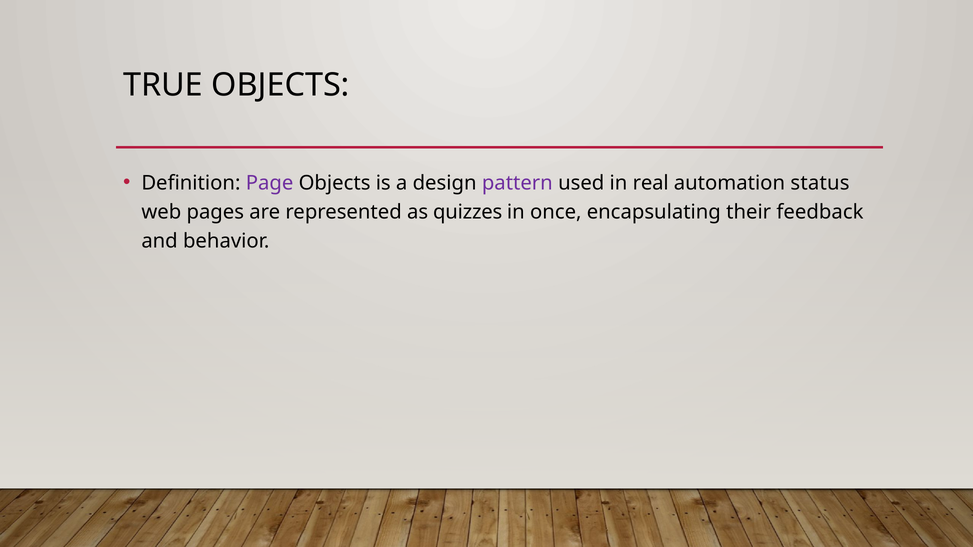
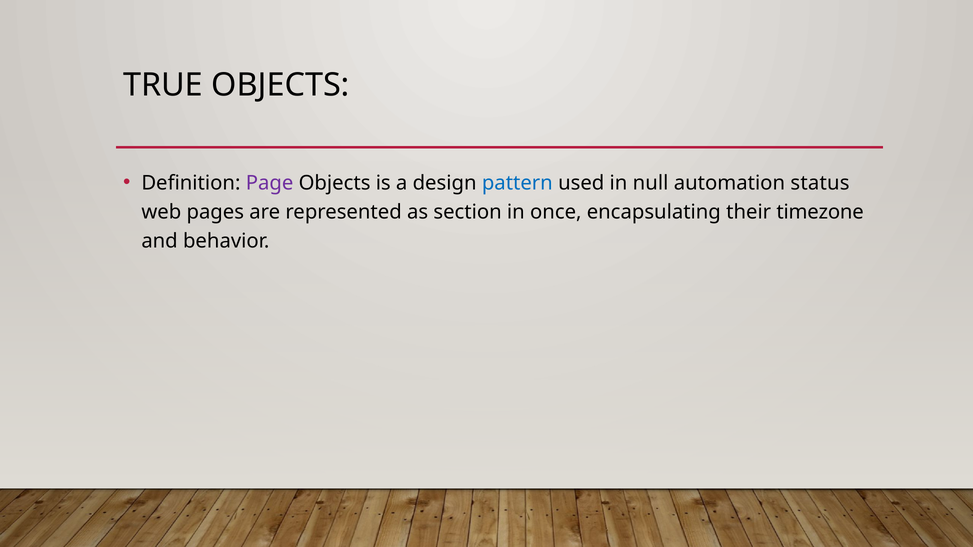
pattern colour: purple -> blue (517, 183)
real: real -> null (651, 183)
quizzes: quizzes -> section (468, 212)
feedback: feedback -> timezone (820, 212)
